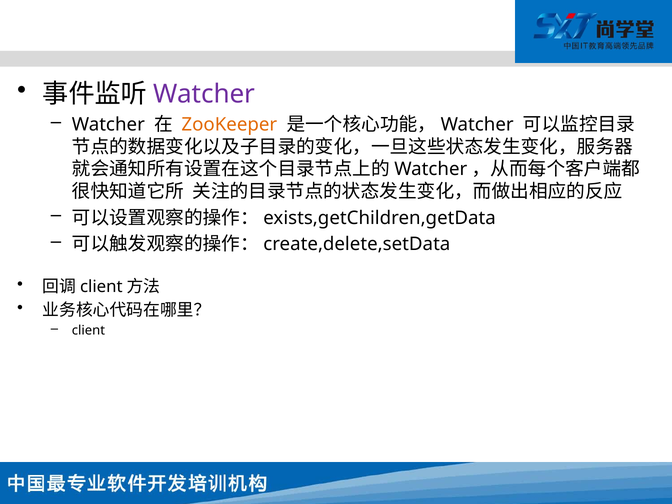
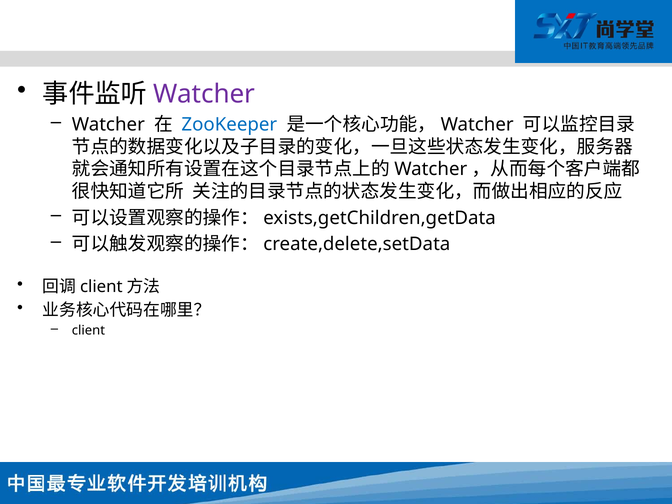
ZooKeeper colour: orange -> blue (229, 124)
